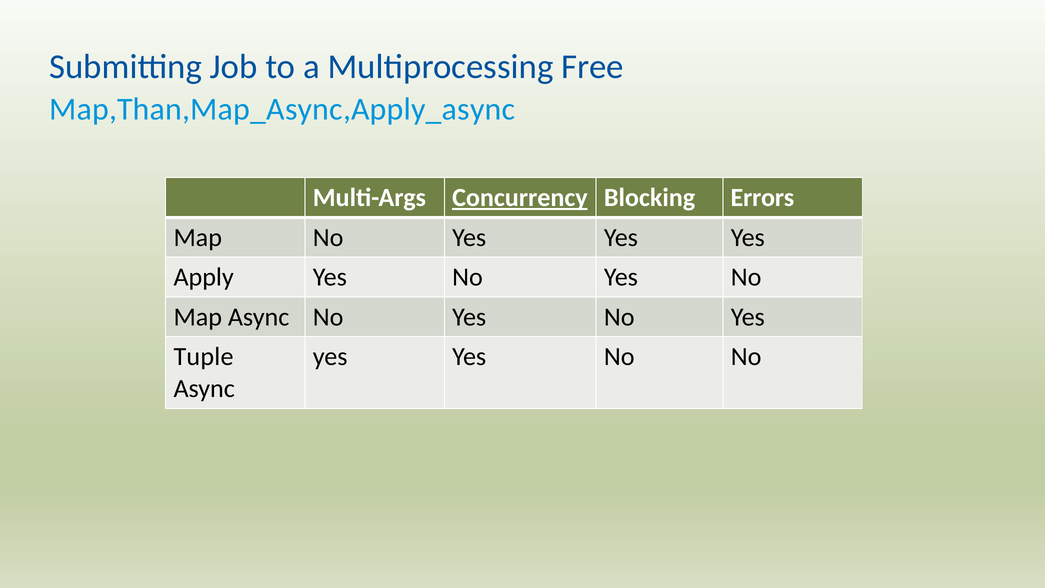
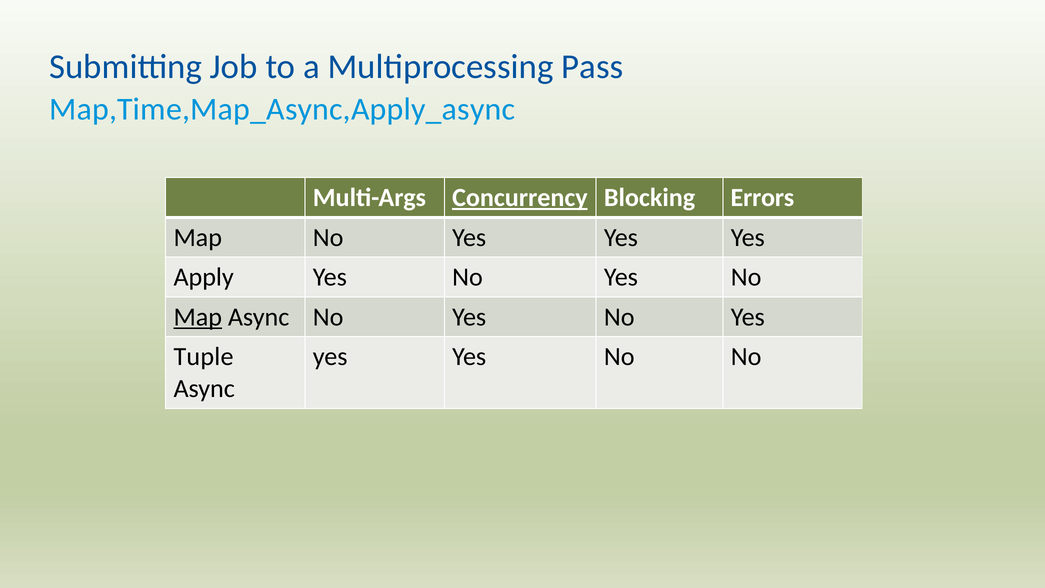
Free: Free -> Pass (592, 67)
Map,Than,Map_Async,Apply_async: Map,Than,Map_Async,Apply_async -> Map,Time,Map_Async,Apply_async (282, 109)
Map underline: none -> present (198, 317)
